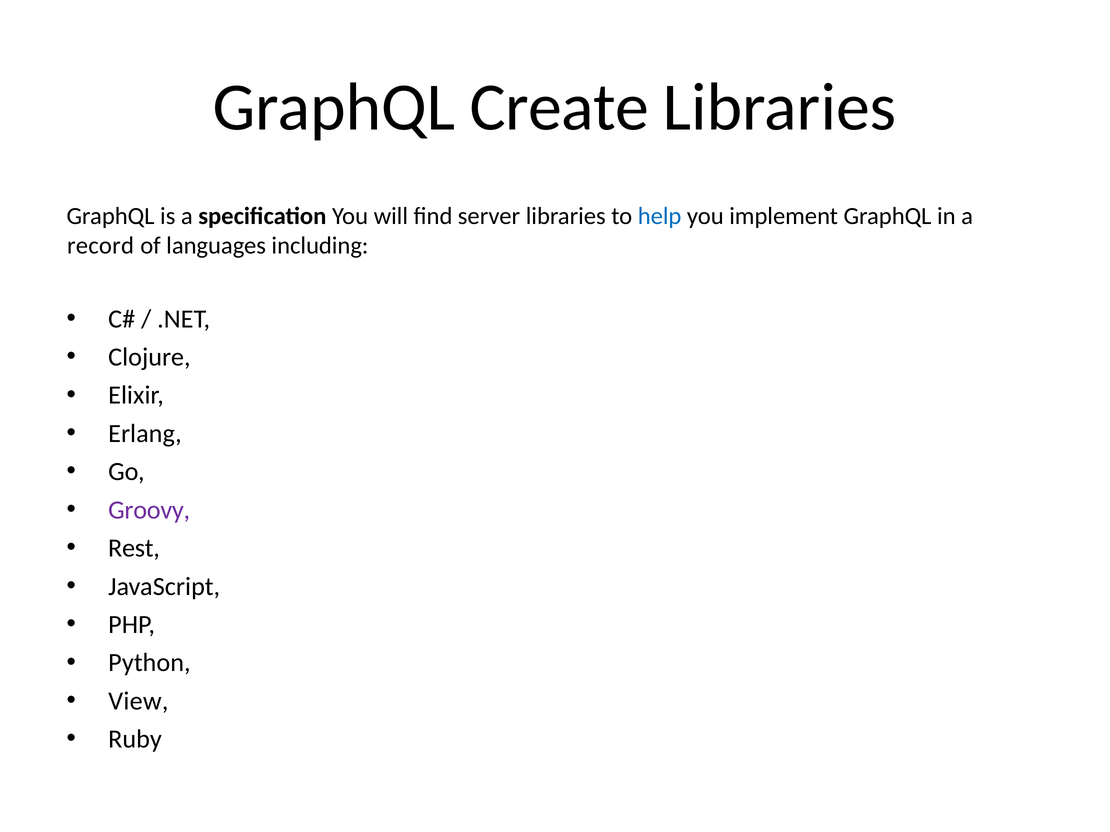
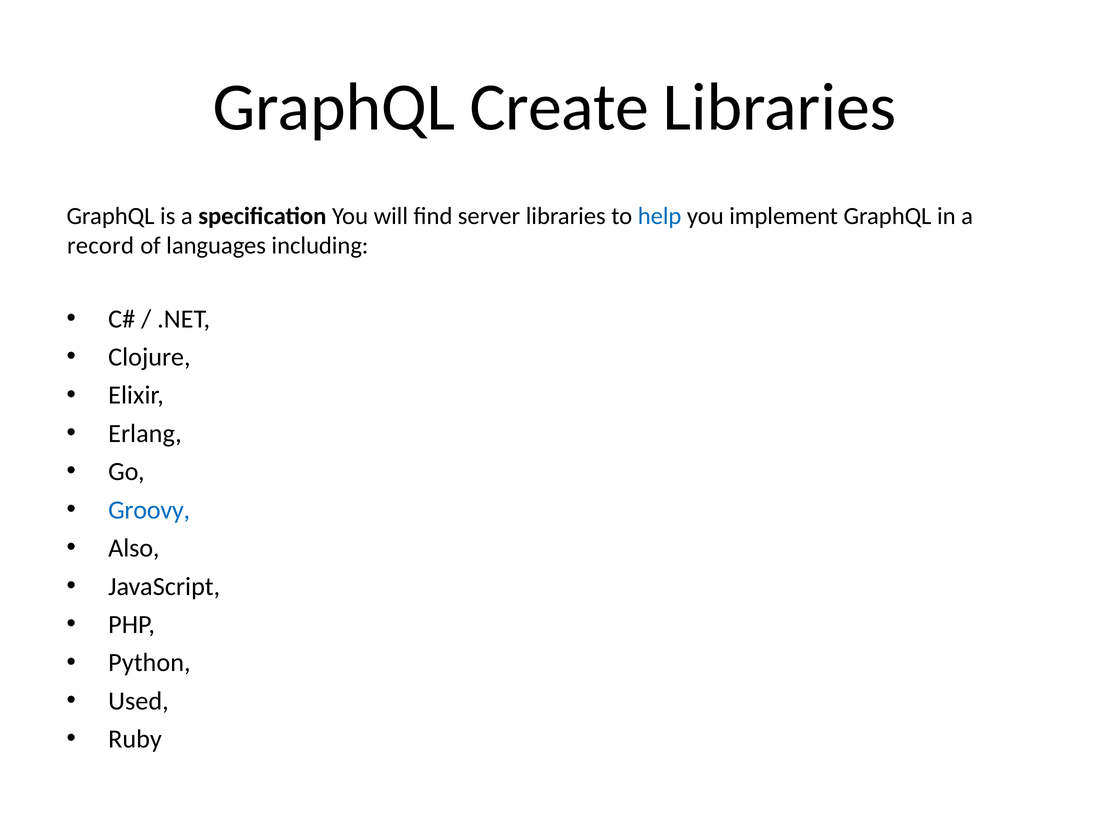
Groovy colour: purple -> blue (149, 510)
Rest: Rest -> Also (134, 548)
View: View -> Used (138, 701)
